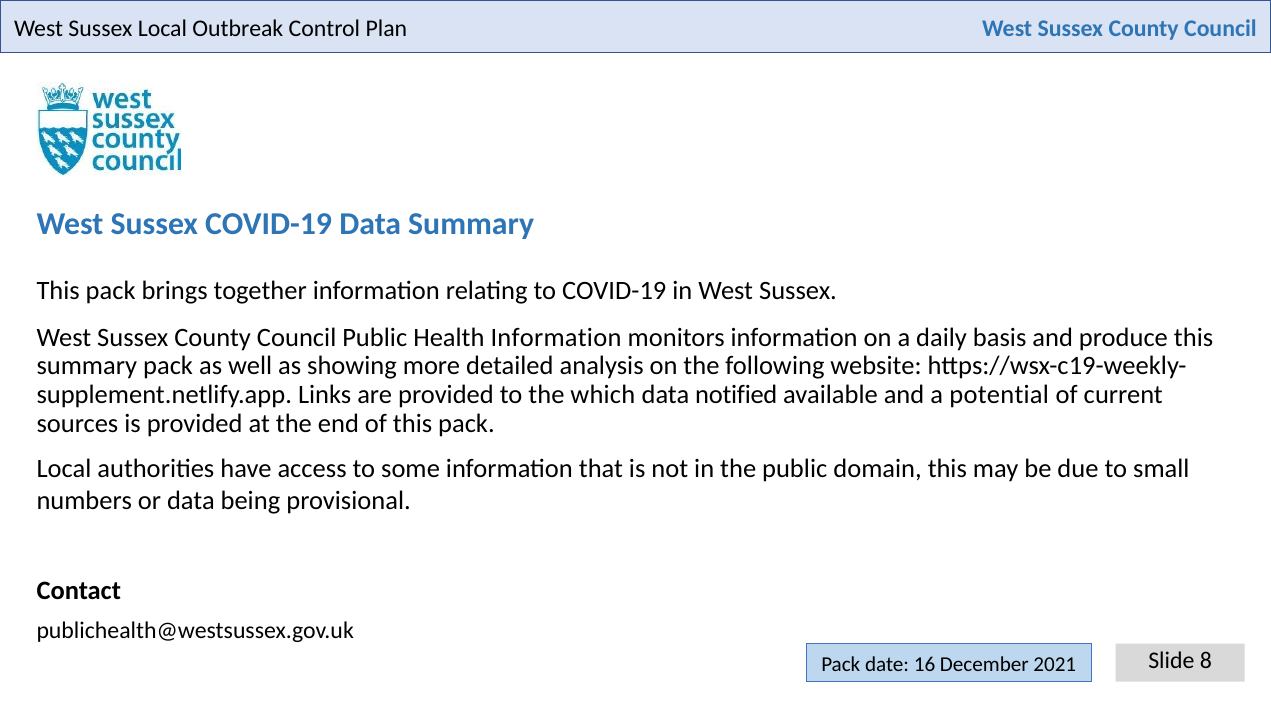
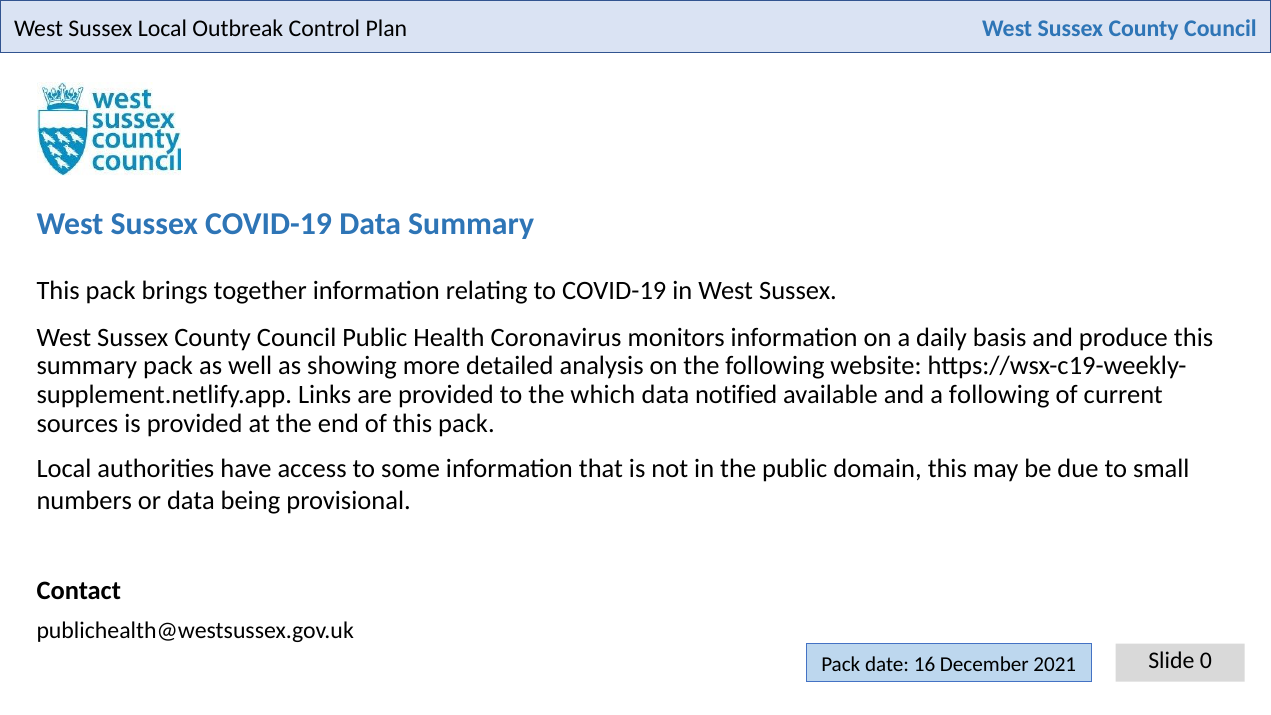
Health Information: Information -> Coronavirus (556, 338)
a potential: potential -> following (999, 395)
8: 8 -> 0 (1206, 661)
